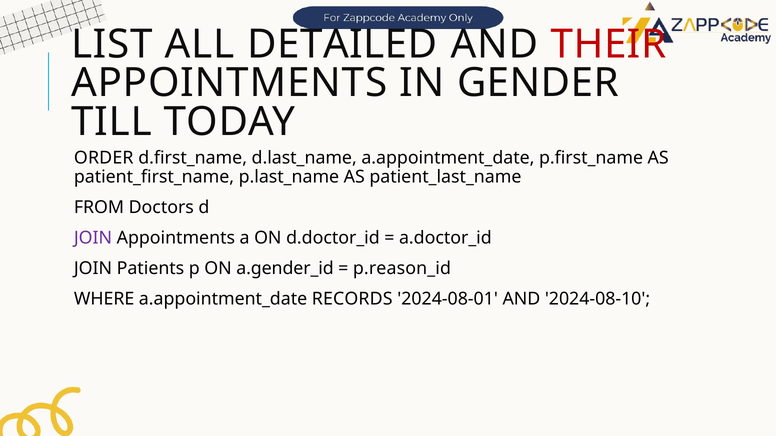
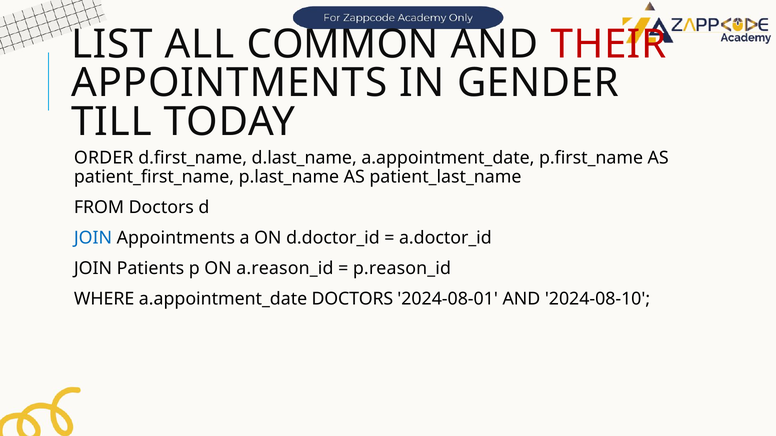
DETAILED: DETAILED -> COMMON (343, 44)
JOIN colour: purple -> blue (93, 238)
a.gender_id: a.gender_id -> a.reason_id (285, 269)
a.appointment_date RECORDS: RECORDS -> DOCTORS (352, 299)
